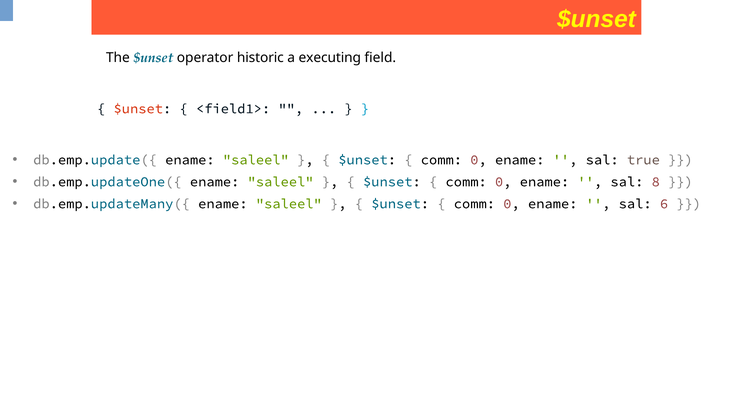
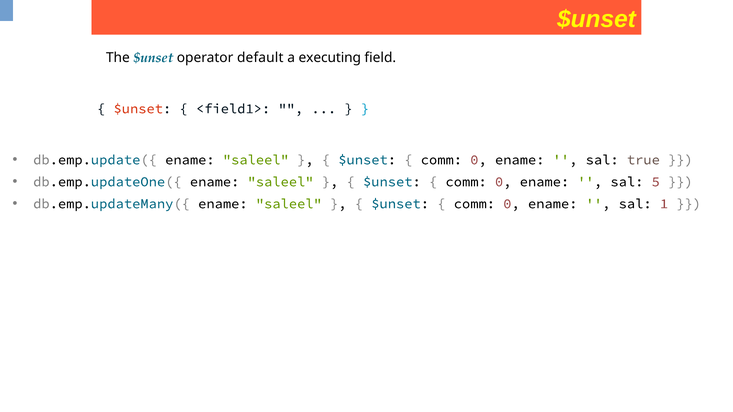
historic: historic -> default (260, 58)
8: 8 -> 5 (656, 182)
6: 6 -> 1 (664, 204)
